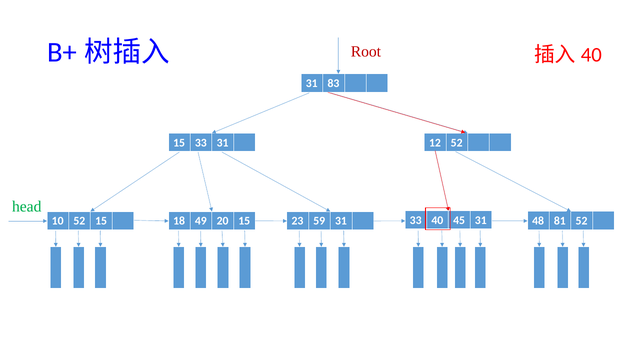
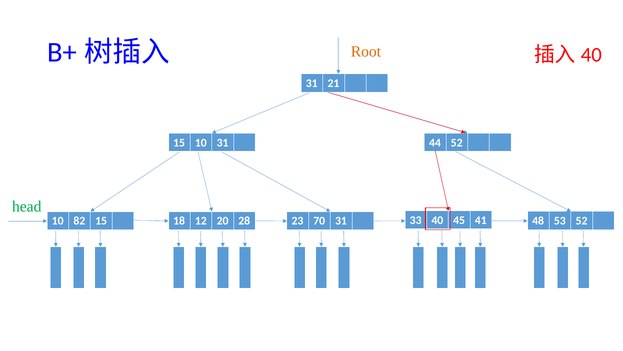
Root colour: red -> orange (366, 51)
83: 83 -> 21 (333, 83)
15 33: 33 -> 10 (201, 142)
12: 12 -> 44 (435, 142)
31: 31 -> 41 (481, 220)
10 52: 52 -> 82 (79, 221)
49: 49 -> 12 (201, 221)
20 15: 15 -> 28 (244, 221)
59: 59 -> 70 (319, 221)
81: 81 -> 53 (560, 221)
